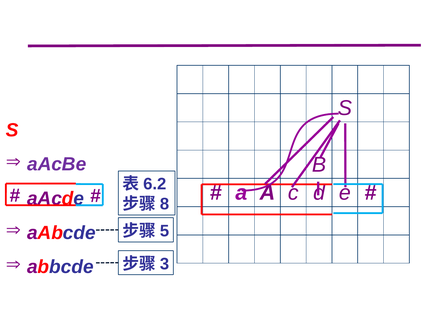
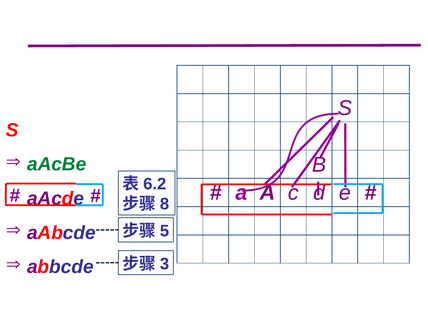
aAcBe colour: purple -> green (57, 164)
